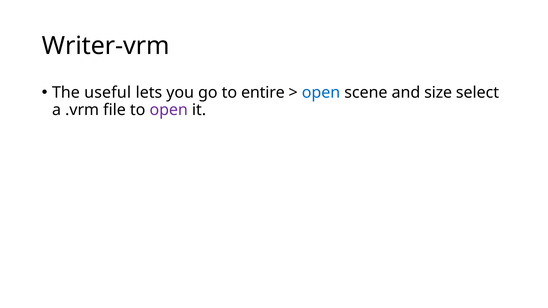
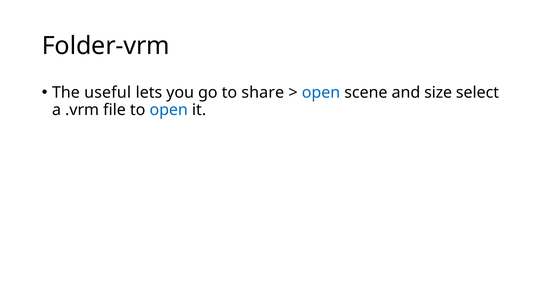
Writer-vrm: Writer-vrm -> Folder-vrm (106, 46)
entire: entire -> share (263, 93)
open colour: purple -> blue (169, 110)
